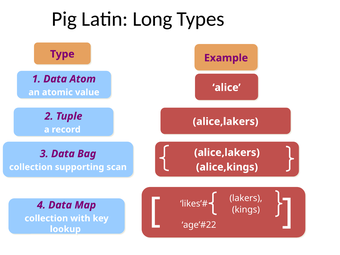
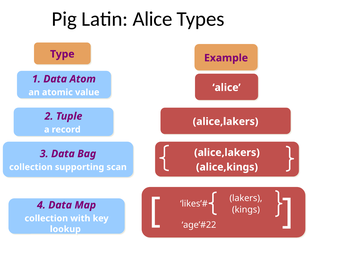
Latin Long: Long -> Alice (152, 19)
